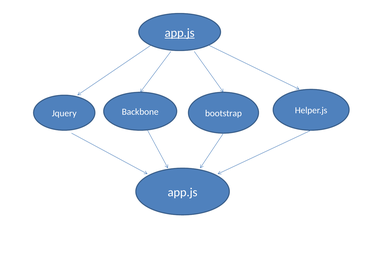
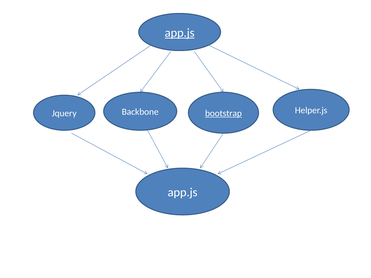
bootstrap underline: none -> present (223, 113)
